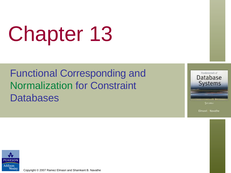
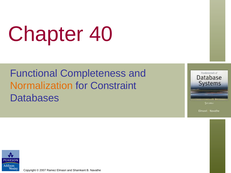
13: 13 -> 40 (101, 34)
Corresponding: Corresponding -> Completeness (93, 73)
Normalization colour: green -> orange (41, 86)
